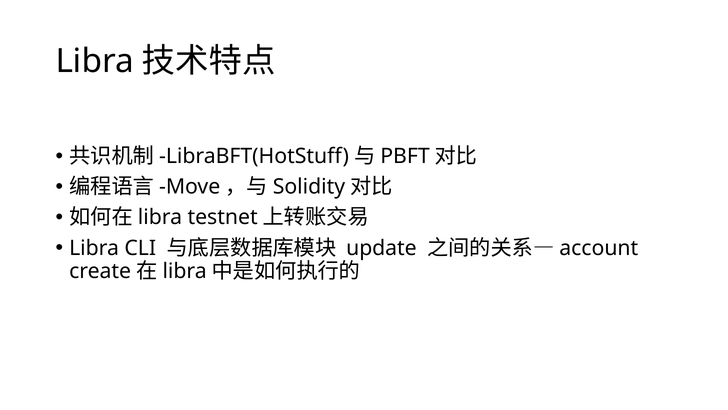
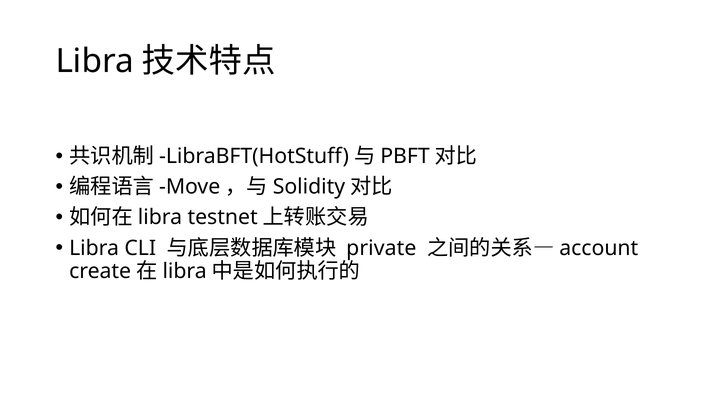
update: update -> private (381, 248)
